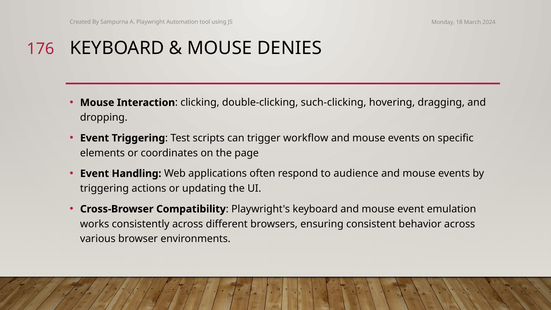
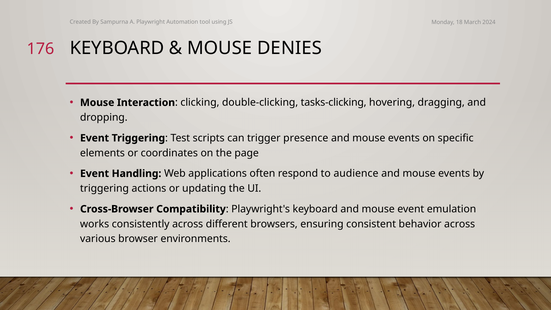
such-clicking: such-clicking -> tasks-clicking (334, 103)
workflow: workflow -> presence (306, 138)
